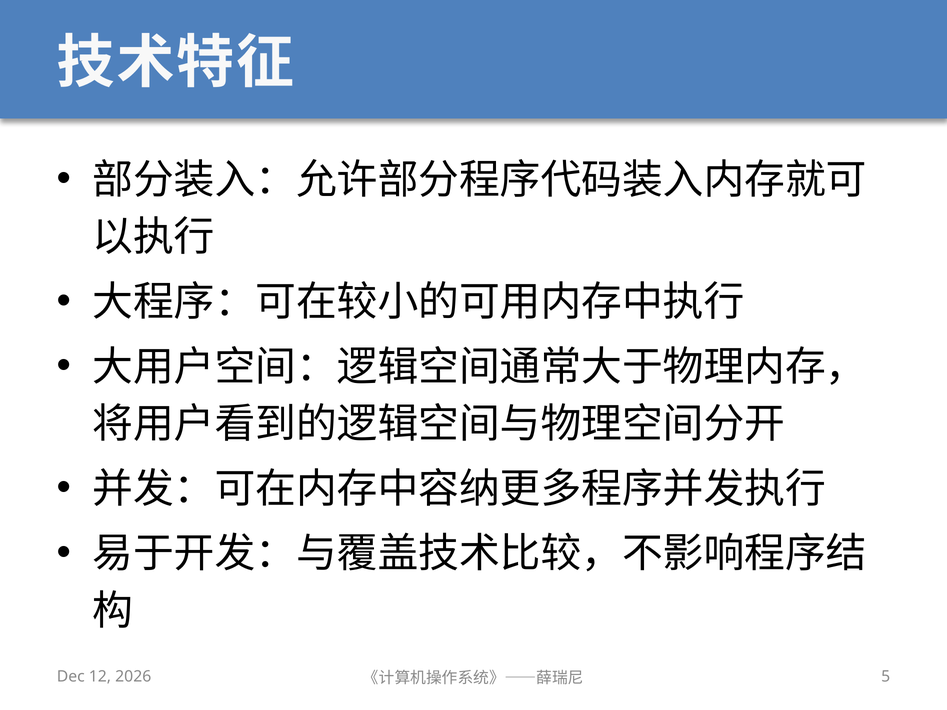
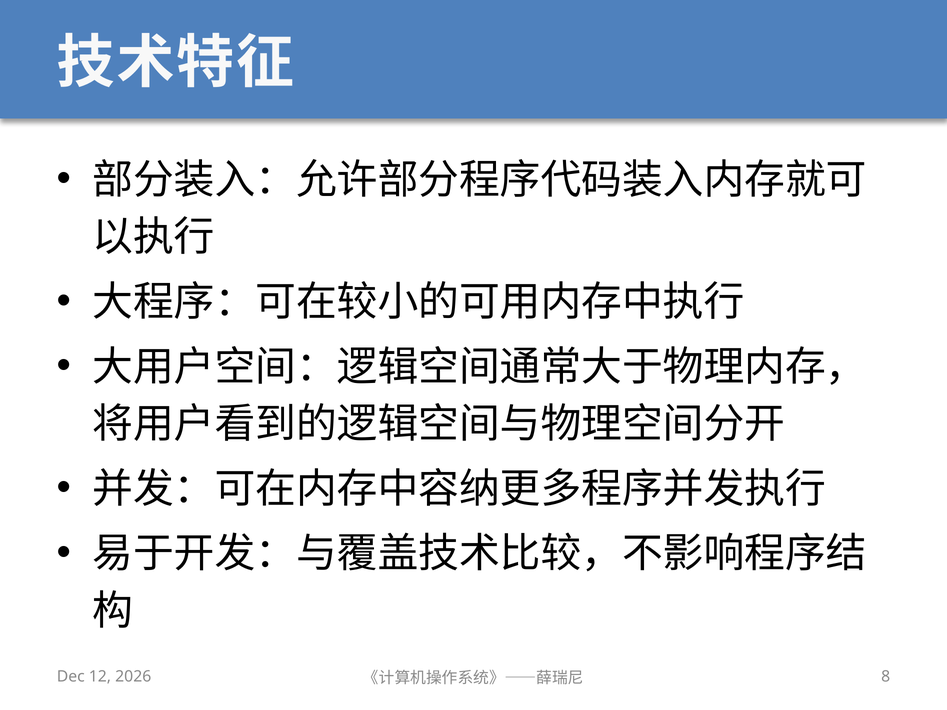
5: 5 -> 8 (886, 677)
